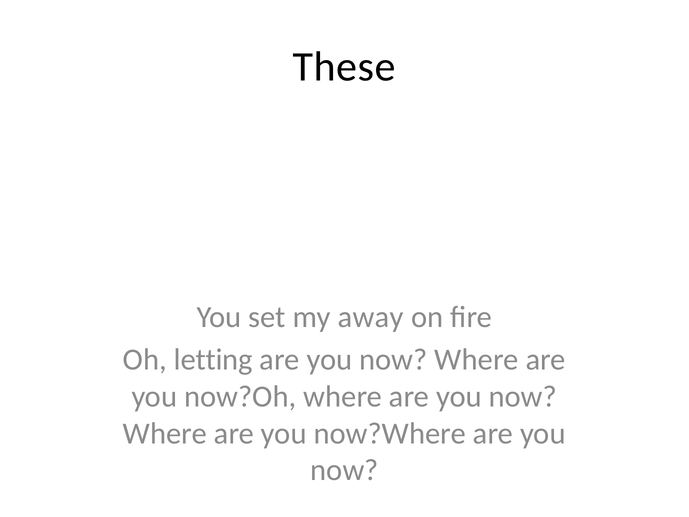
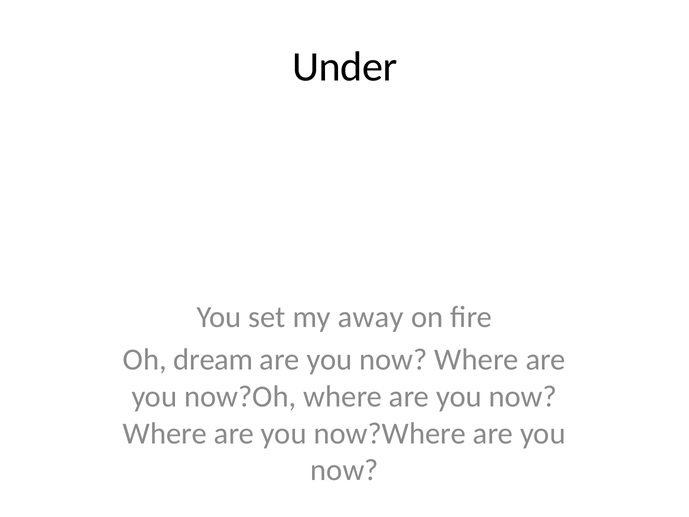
These: These -> Under (345, 67)
letting: letting -> dream (213, 360)
